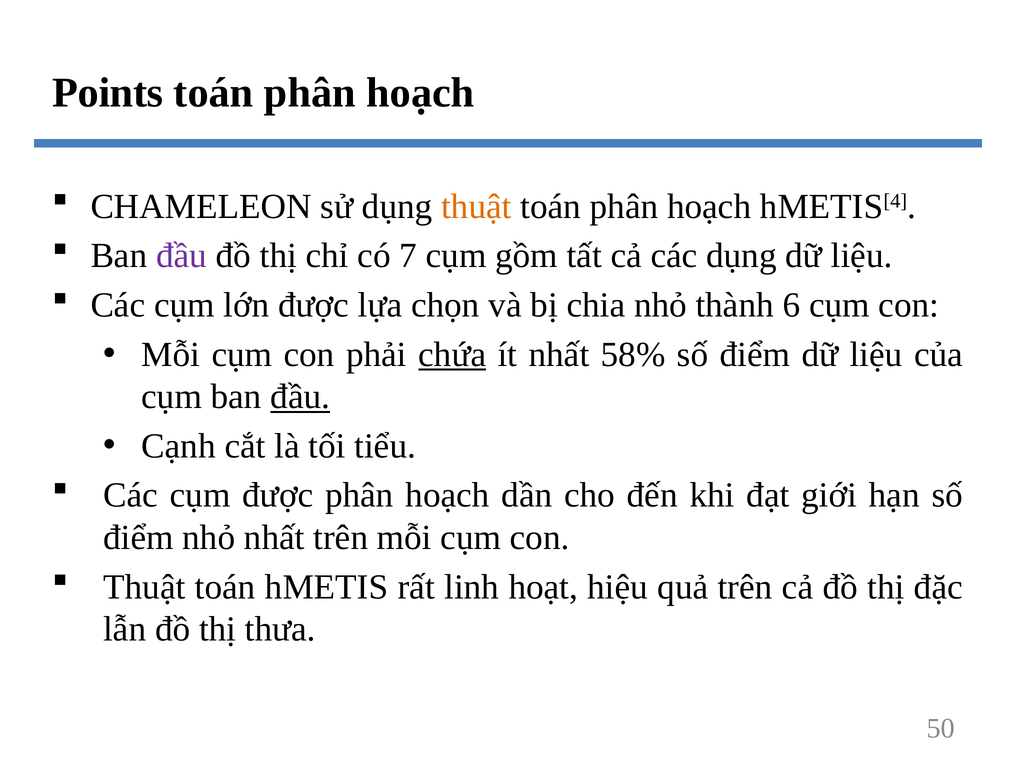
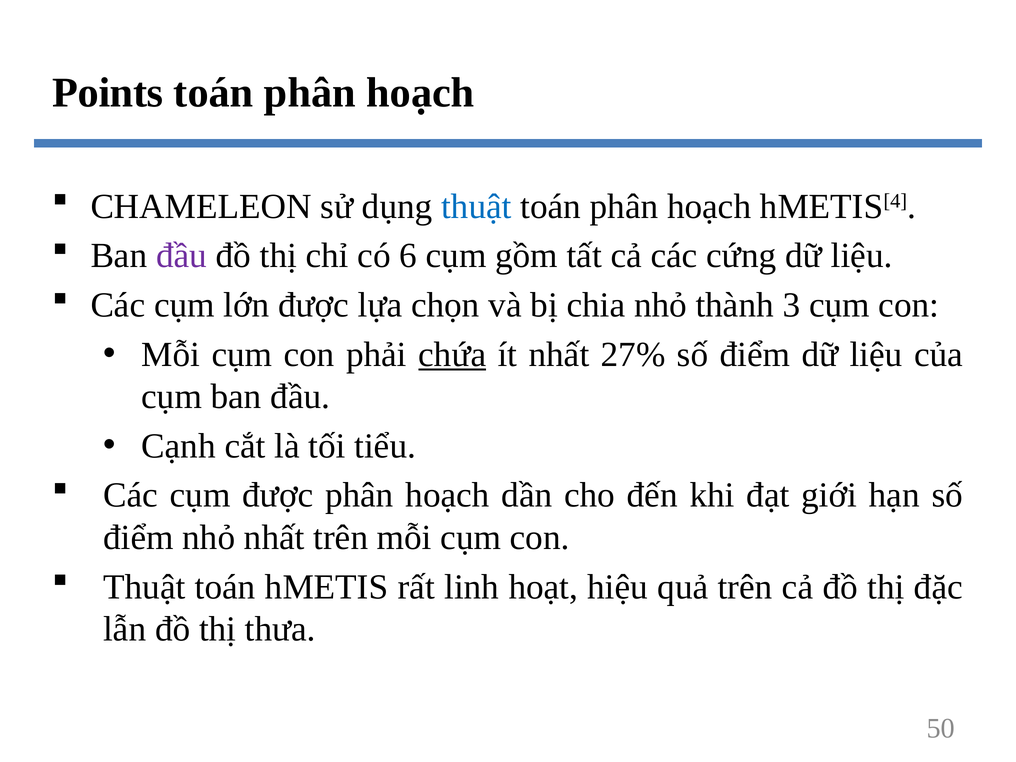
thuật colour: orange -> blue (476, 206)
7: 7 -> 6 (408, 256)
các dụng: dụng -> cứng (741, 256)
6: 6 -> 3 (792, 305)
58%: 58% -> 27% (633, 354)
đầu underline: present -> none (300, 397)
